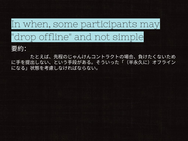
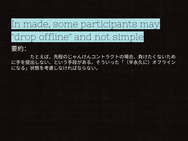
when: when -> made (37, 24)
